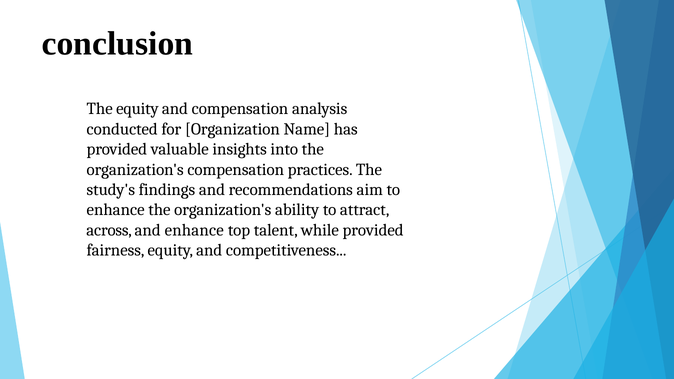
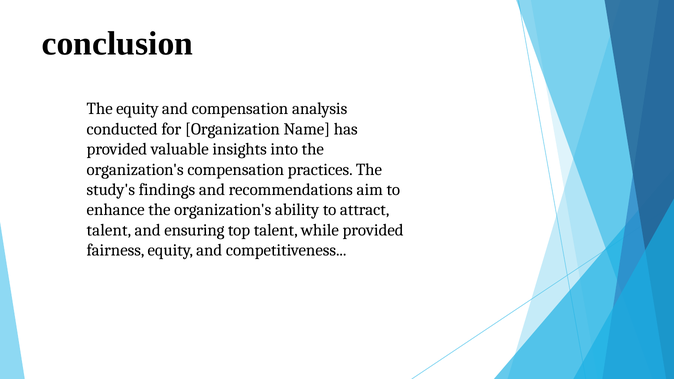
across: across -> talent (109, 230)
and enhance: enhance -> ensuring (194, 230)
